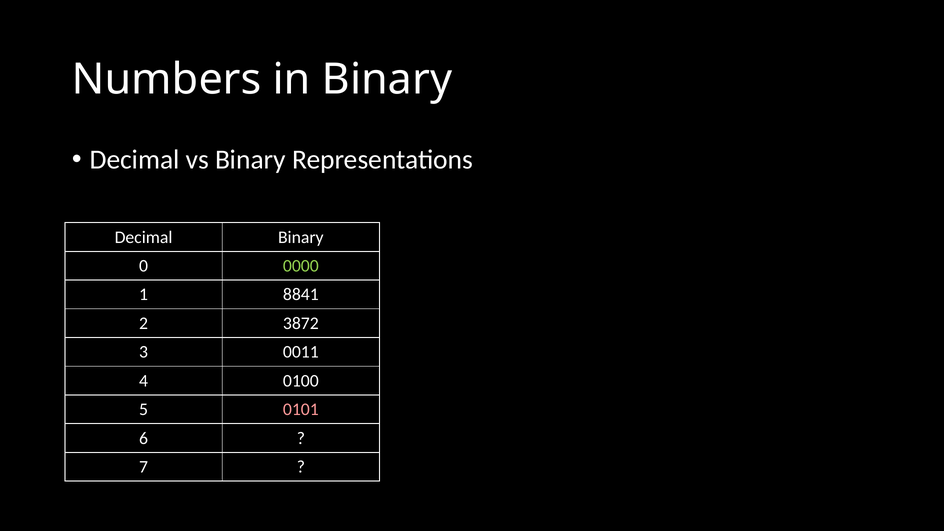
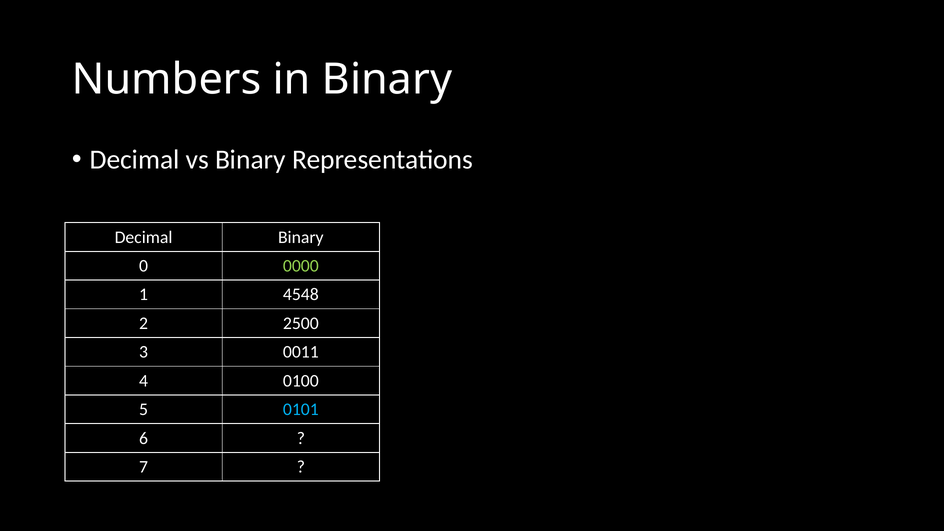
8841: 8841 -> 4548 (301, 295)
3872: 3872 -> 2500 (301, 323)
0101 colour: pink -> light blue (301, 409)
